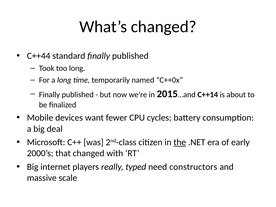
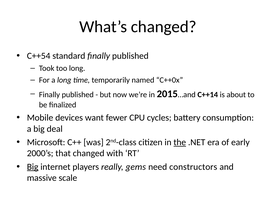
C++44: C++44 -> C++54 (39, 56)
Big underline: none -> present (33, 167)
typed: typed -> gems (136, 167)
